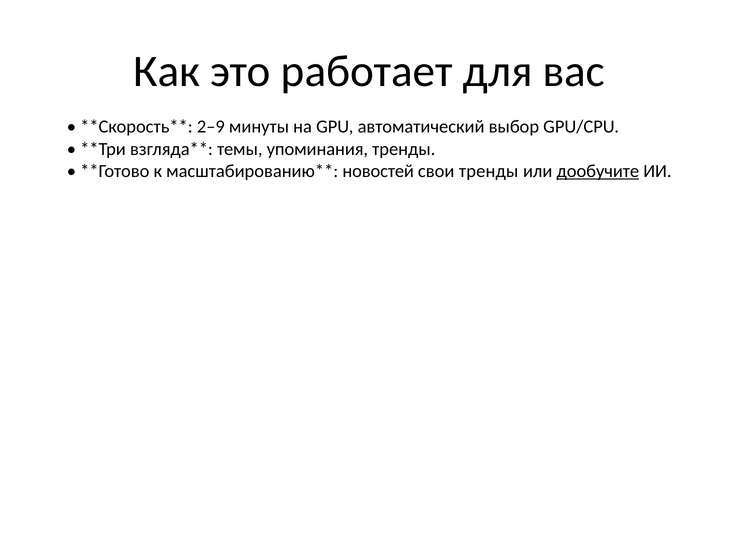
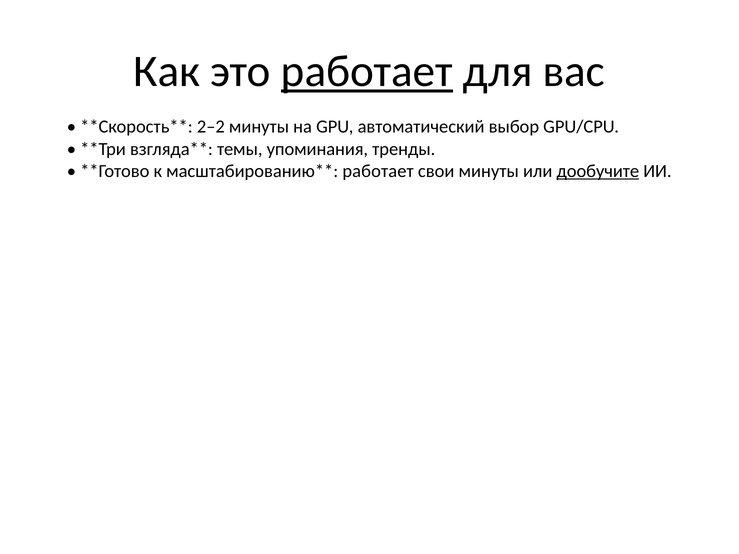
работает underline: none -> present (367, 72)
2–9: 2–9 -> 2–2 (211, 127)
новостей: новостей -> работает (378, 171)
свои тренды: тренды -> минуты (489, 171)
